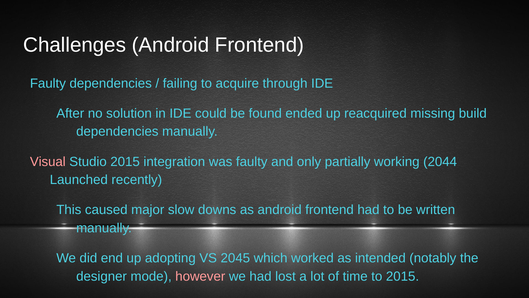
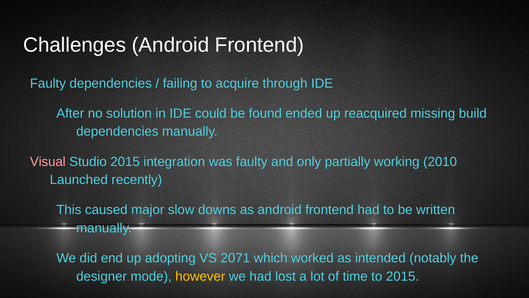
2044: 2044 -> 2010 (440, 161)
2045: 2045 -> 2071 (235, 258)
however colour: pink -> yellow (200, 276)
